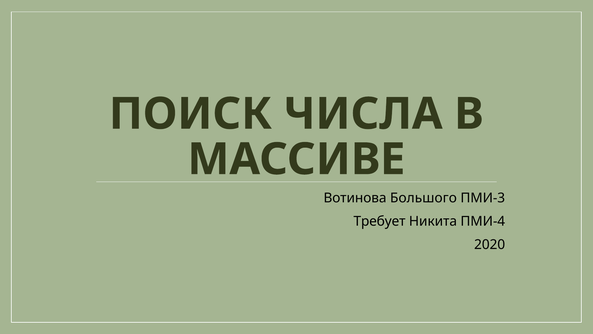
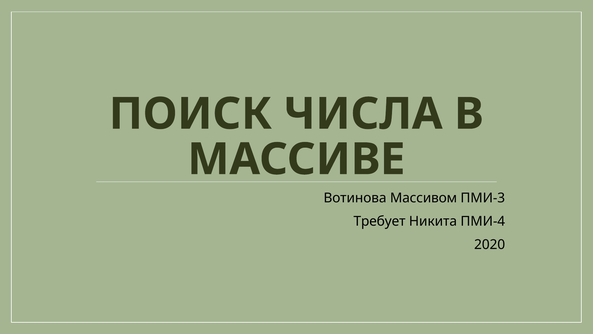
Большого: Большого -> Массивом (424, 198)
